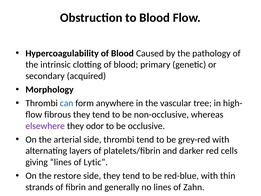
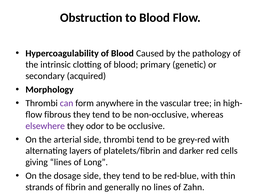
can colour: blue -> purple (67, 103)
Lytic: Lytic -> Long (96, 162)
restore: restore -> dosage (67, 176)
